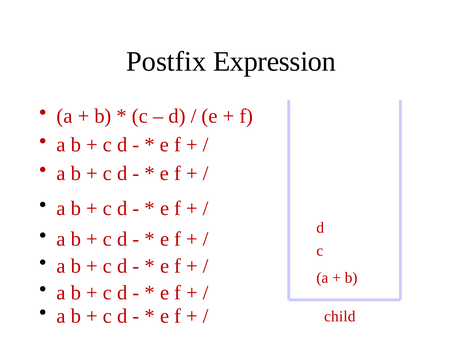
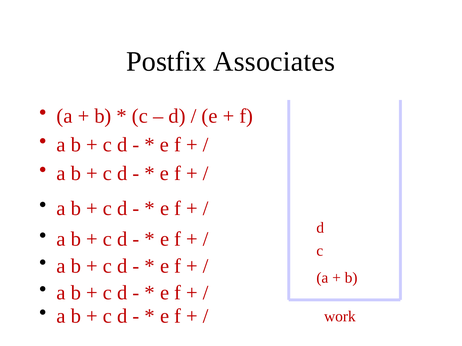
Expression: Expression -> Associates (274, 62)
child: child -> work (340, 317)
